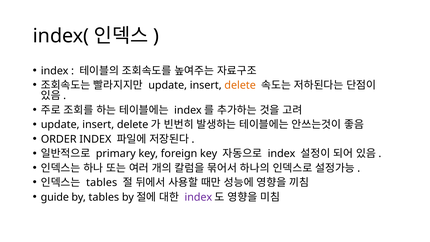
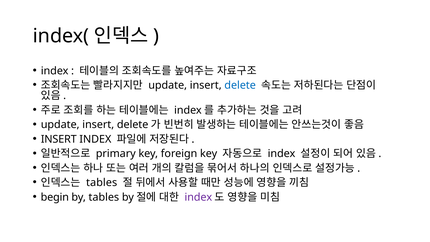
delete colour: orange -> blue (240, 85)
ORDER: ORDER -> INSERT (59, 139)
guide: guide -> begin (55, 197)
